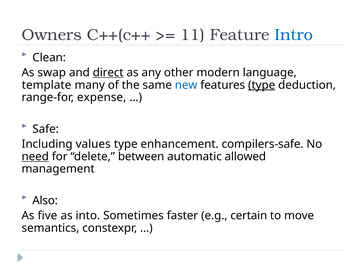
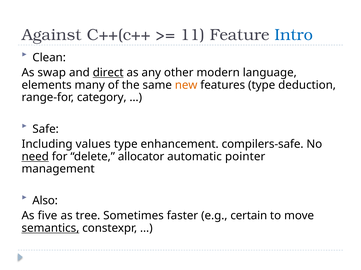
Owners: Owners -> Against (52, 35)
template: template -> elements (47, 85)
new colour: blue -> orange (186, 85)
type underline: present -> none (262, 85)
expense: expense -> category (102, 98)
between: between -> allocator (141, 157)
allowed: allowed -> pointer (245, 157)
into: into -> tree (88, 216)
semantics underline: none -> present (50, 229)
